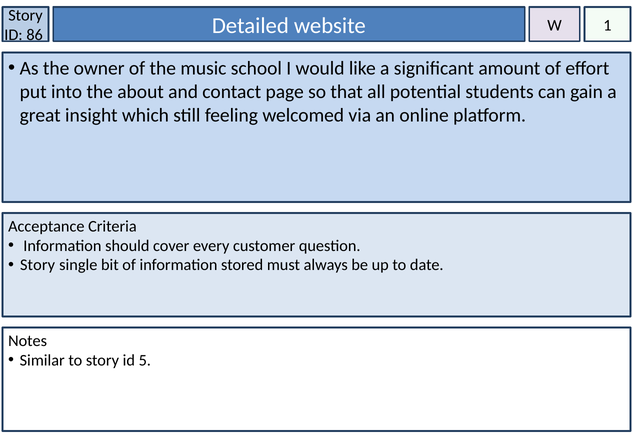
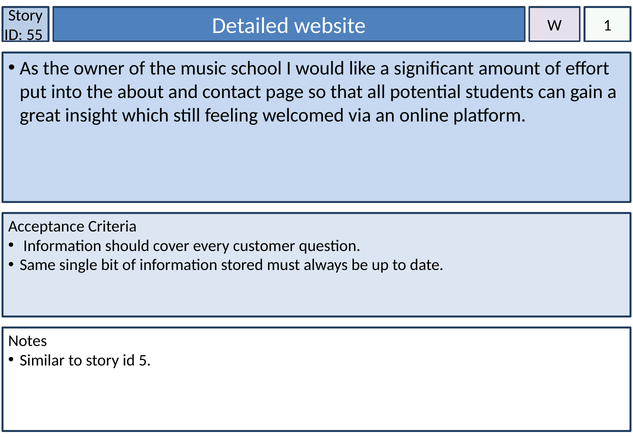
86: 86 -> 55 (35, 35)
Story: Story -> Same (38, 265)
